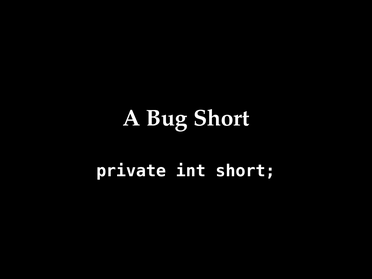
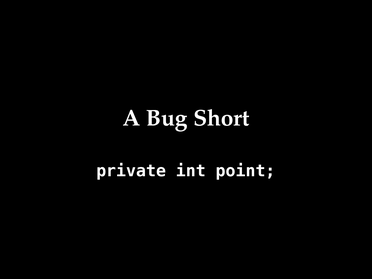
int short: short -> point (246, 171)
